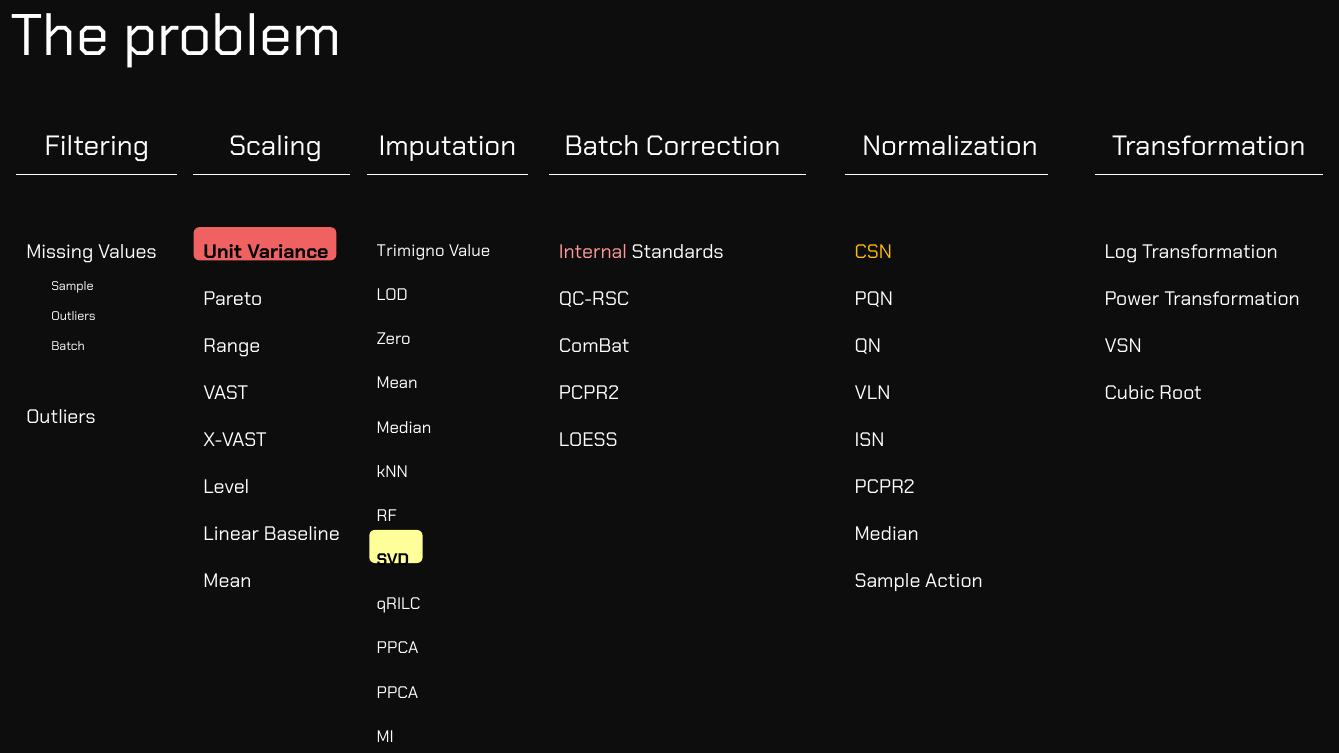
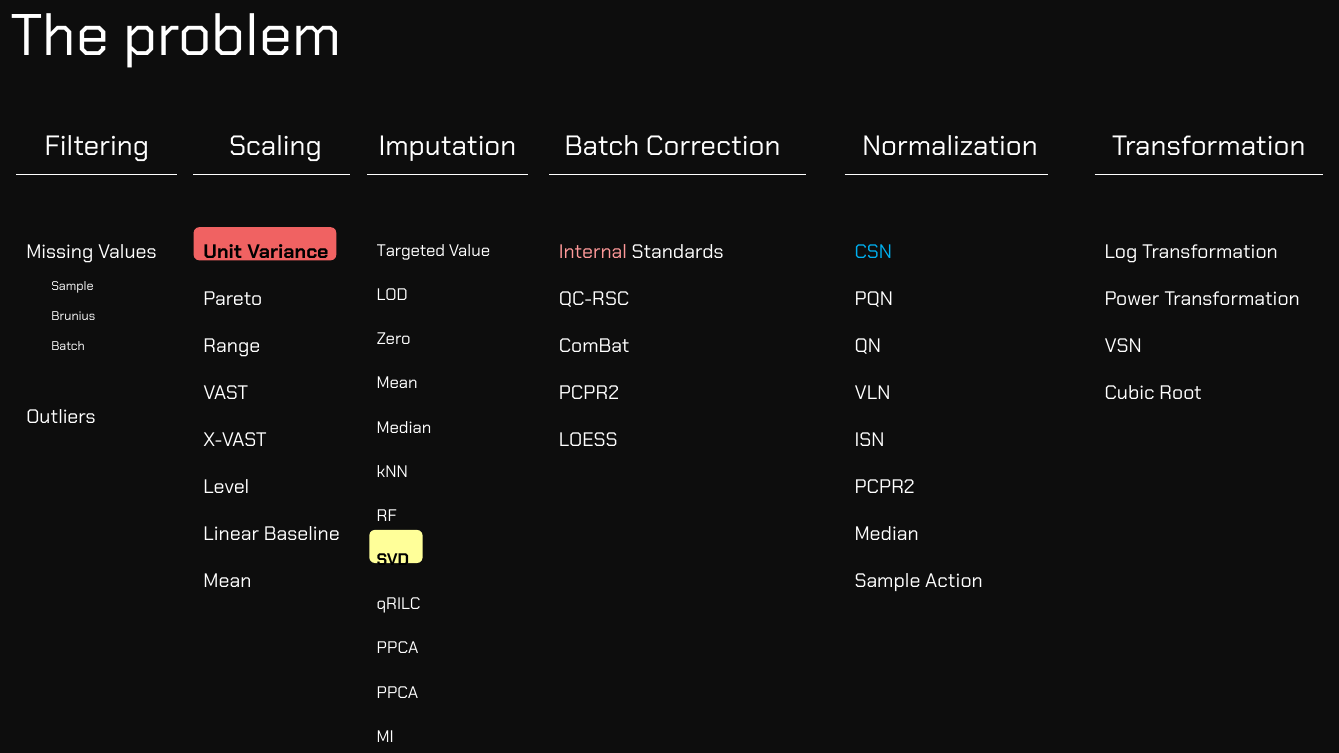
Trimigno: Trimigno -> Targeted (411, 251)
CSN colour: yellow -> light blue (873, 252)
Outliers: Outliers -> Brunius (73, 316)
